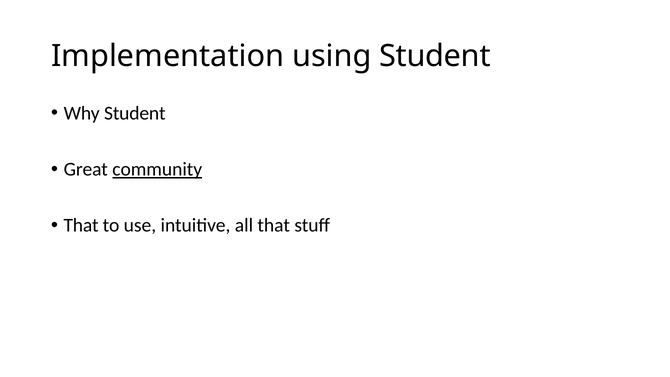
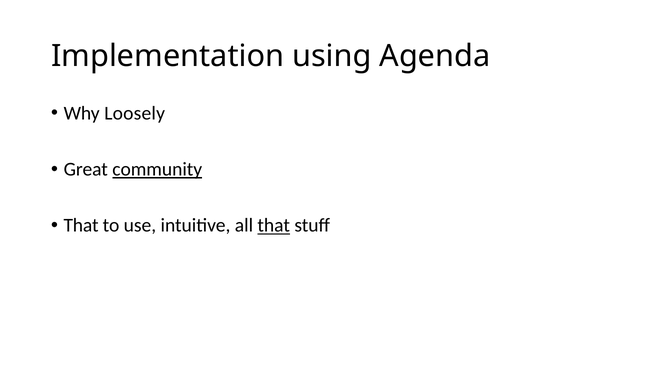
using Student: Student -> Agenda (435, 56)
Why Student: Student -> Loosely (135, 113)
that underline: none -> present (274, 225)
